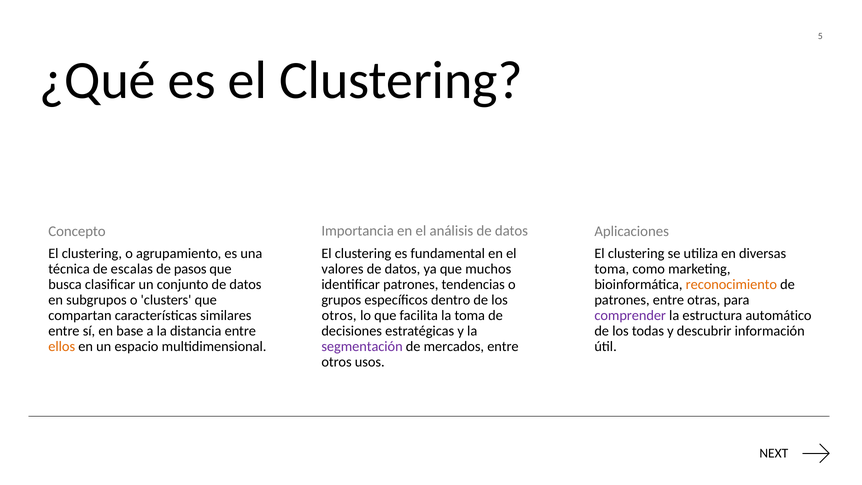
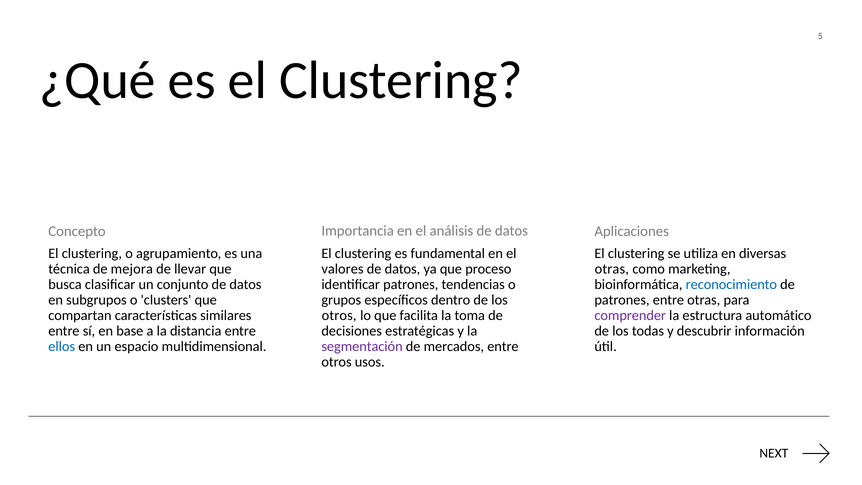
escalas: escalas -> mejora (132, 269)
pasos: pasos -> llevar (190, 269)
muchos: muchos -> proceso (488, 269)
toma: toma -> otras (612, 269)
reconocimiento colour: orange -> blue (731, 284)
ellos colour: orange -> blue (62, 346)
